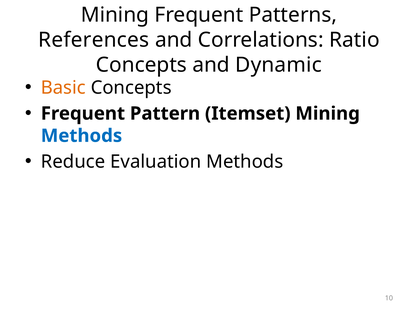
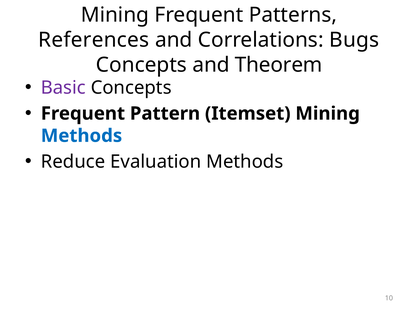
Ratio: Ratio -> Bugs (354, 40)
Dynamic: Dynamic -> Theorem (279, 65)
Basic colour: orange -> purple (63, 88)
